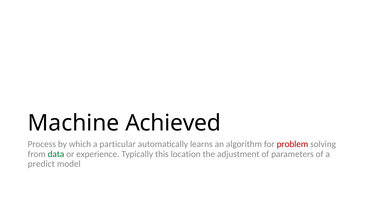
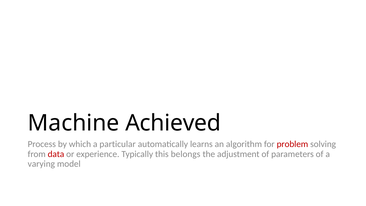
data colour: green -> red (56, 154)
location: location -> belongs (186, 154)
predict: predict -> varying (41, 164)
